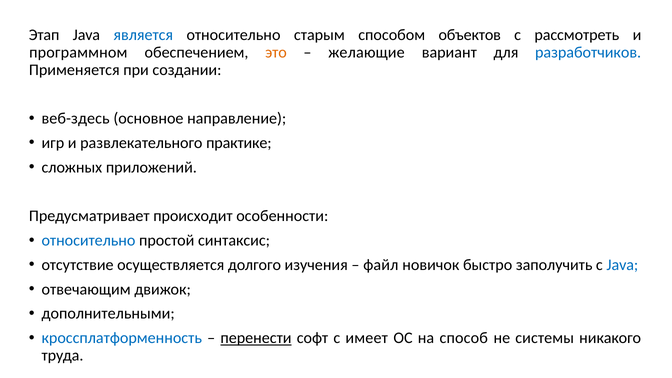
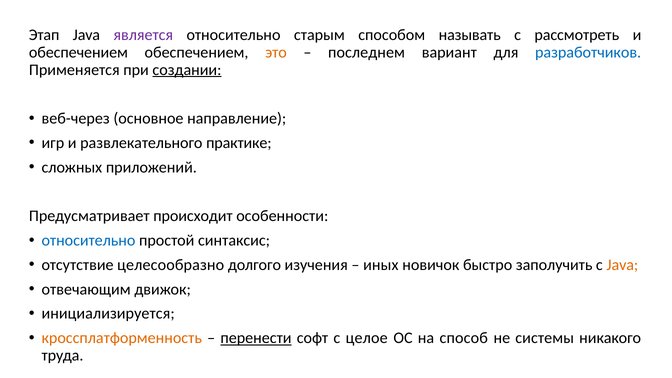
является colour: blue -> purple (143, 35)
объектов: объектов -> называть (470, 35)
программном: программном -> обеспечением (78, 52)
желающие: желающие -> последнем (367, 52)
создании underline: none -> present (187, 70)
веб-здесь: веб-здесь -> веб-через (76, 119)
осуществляется: осуществляется -> целесообразно (171, 265)
файл: файл -> иных (381, 265)
Java colour: blue -> orange (622, 265)
дополнительными: дополнительными -> инициализируется (108, 314)
кроссплатформенность colour: blue -> orange (122, 338)
имеет: имеет -> целое (367, 338)
